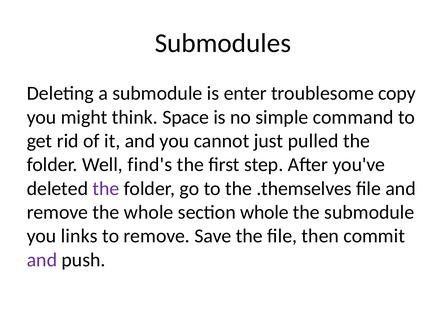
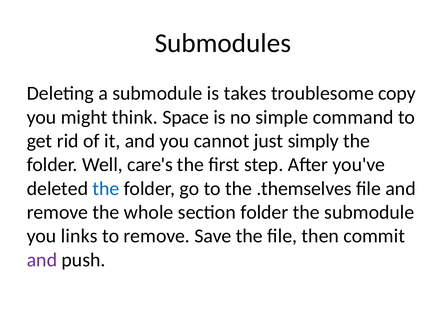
enter: enter -> takes (245, 94)
pulled: pulled -> simply (313, 141)
find's: find's -> care's (150, 165)
the colour: purple -> blue (106, 189)
section whole: whole -> folder (264, 213)
